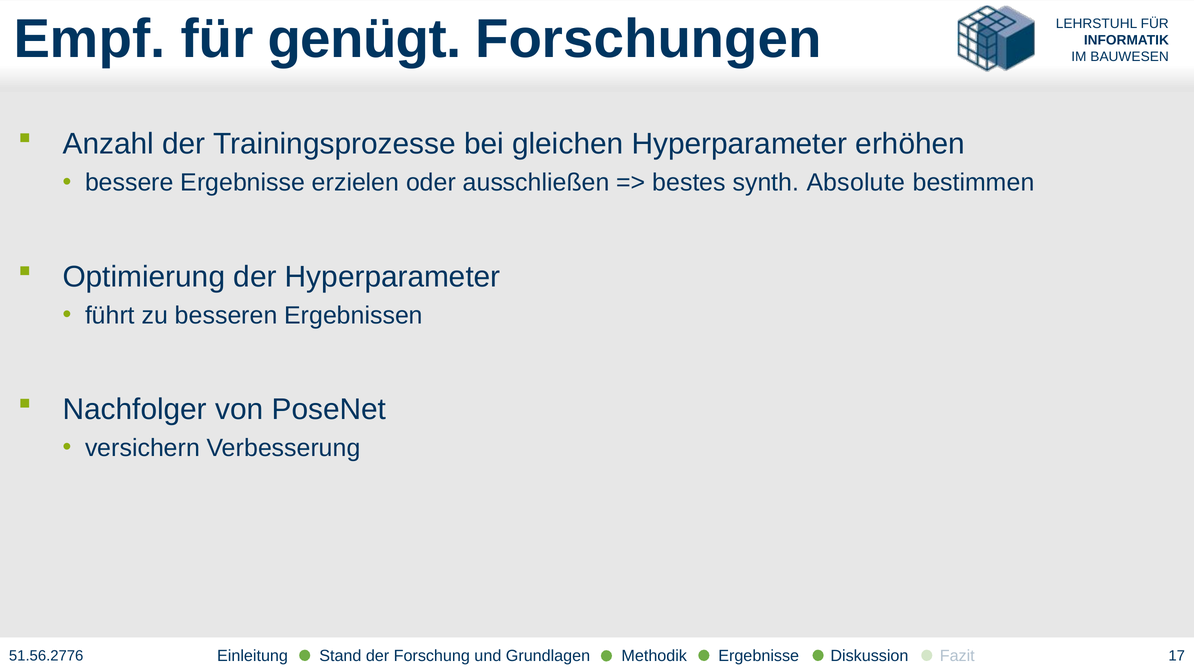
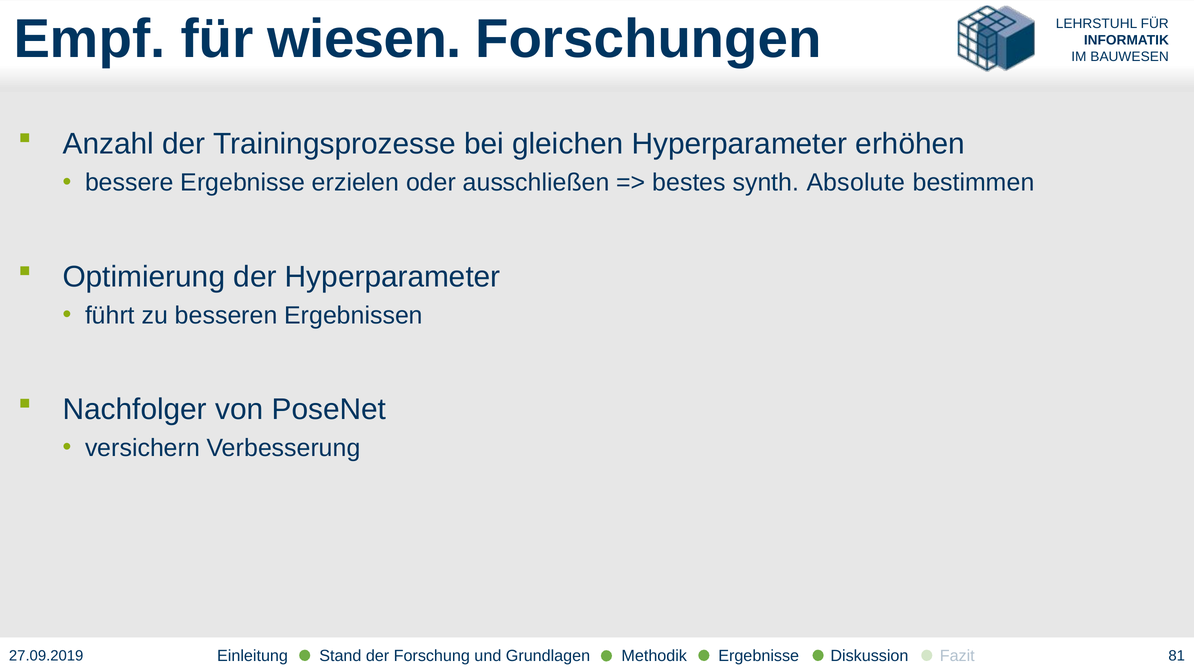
genügt: genügt -> wiesen (365, 39)
17: 17 -> 81 (1177, 655)
51.56.2776: 51.56.2776 -> 27.09.2019 (46, 655)
